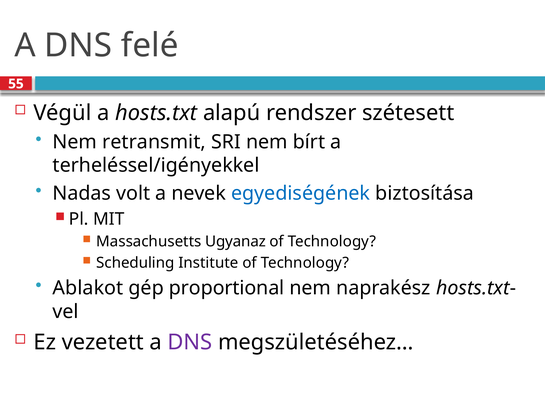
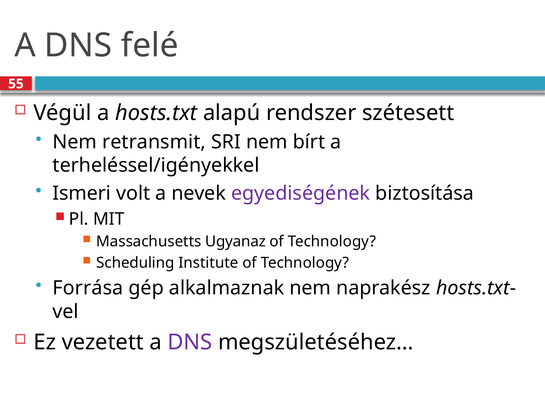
Nadas: Nadas -> Ismeri (82, 193)
egyediségének colour: blue -> purple (301, 193)
Ablakot: Ablakot -> Forrása (88, 288)
proportional: proportional -> alkalmaznak (227, 288)
